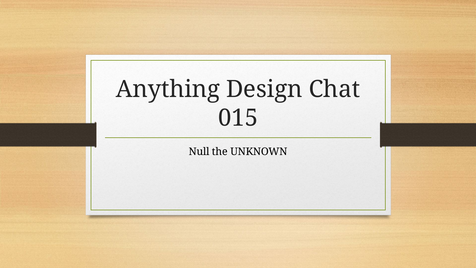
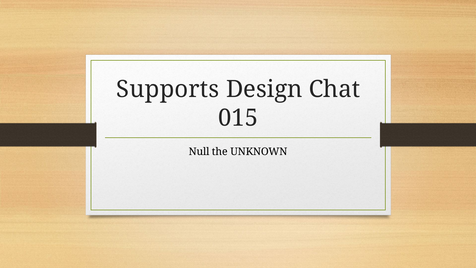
Anything: Anything -> Supports (168, 89)
